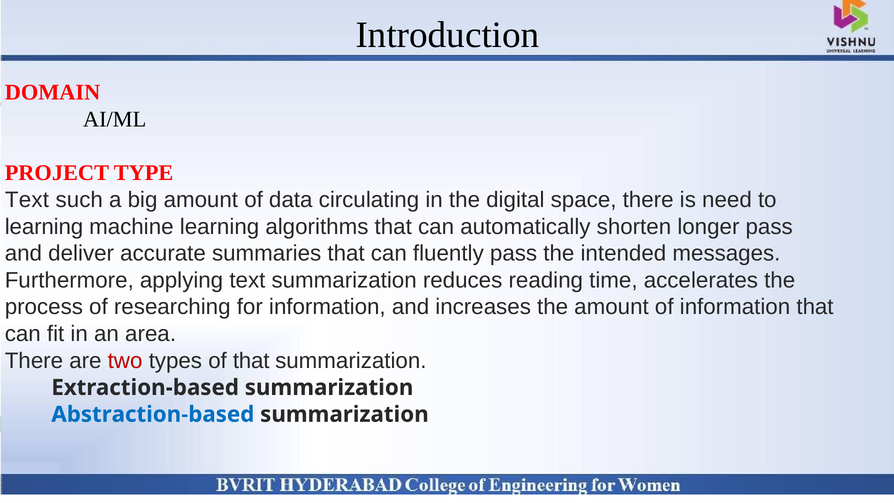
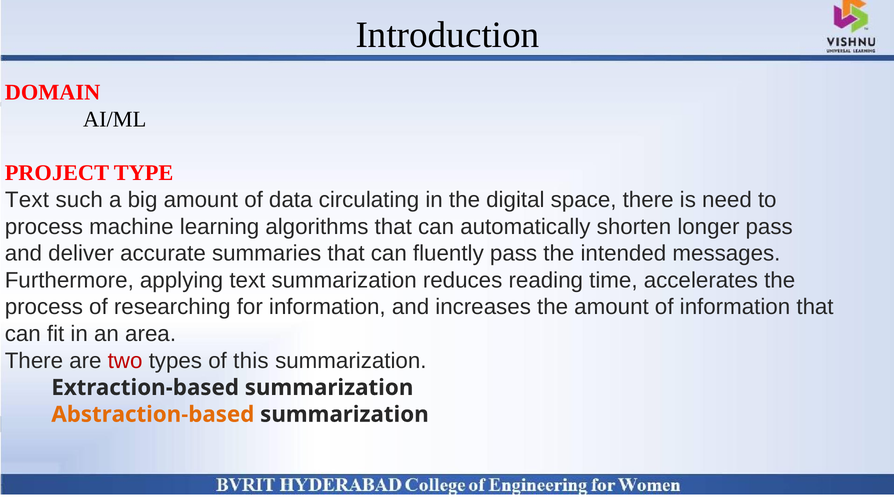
learning: learning -> process (44, 227)
of that: that -> this (251, 361)
Abstraction-based colour: blue -> orange (153, 414)
